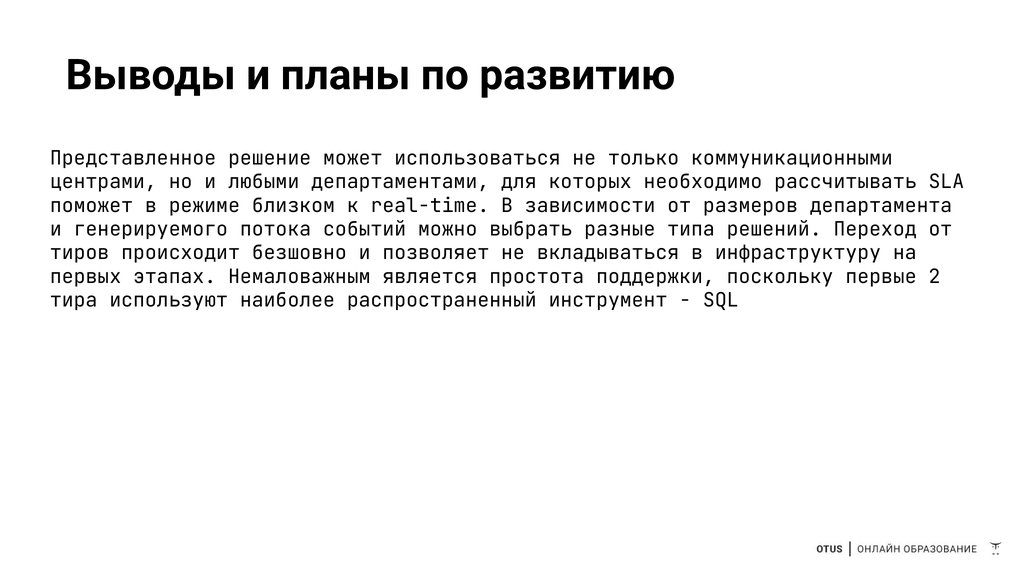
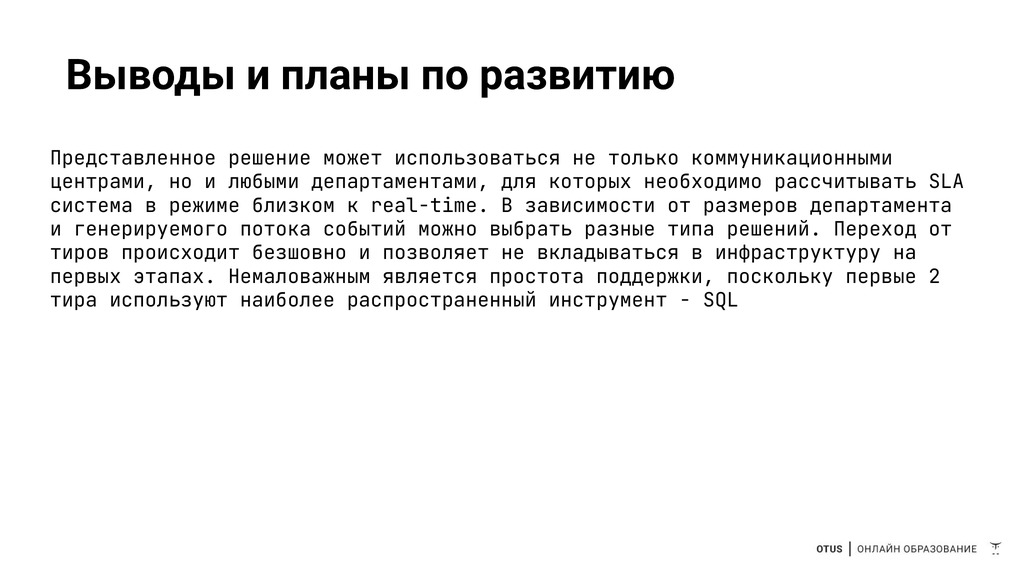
поможет: поможет -> система (92, 206)
